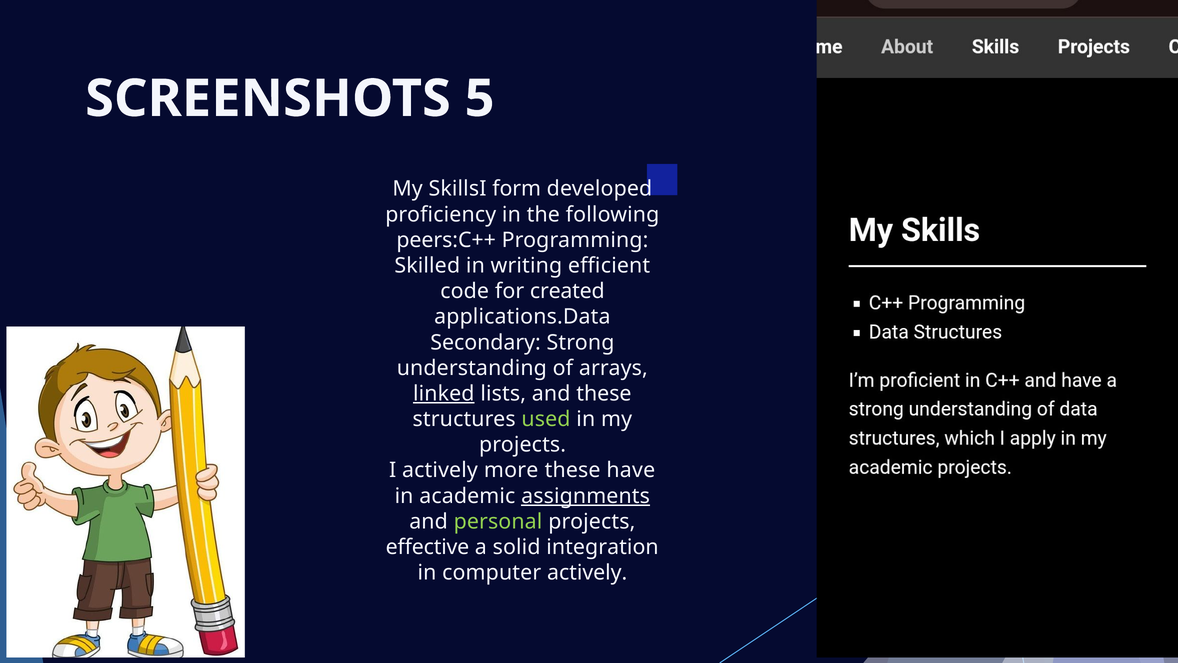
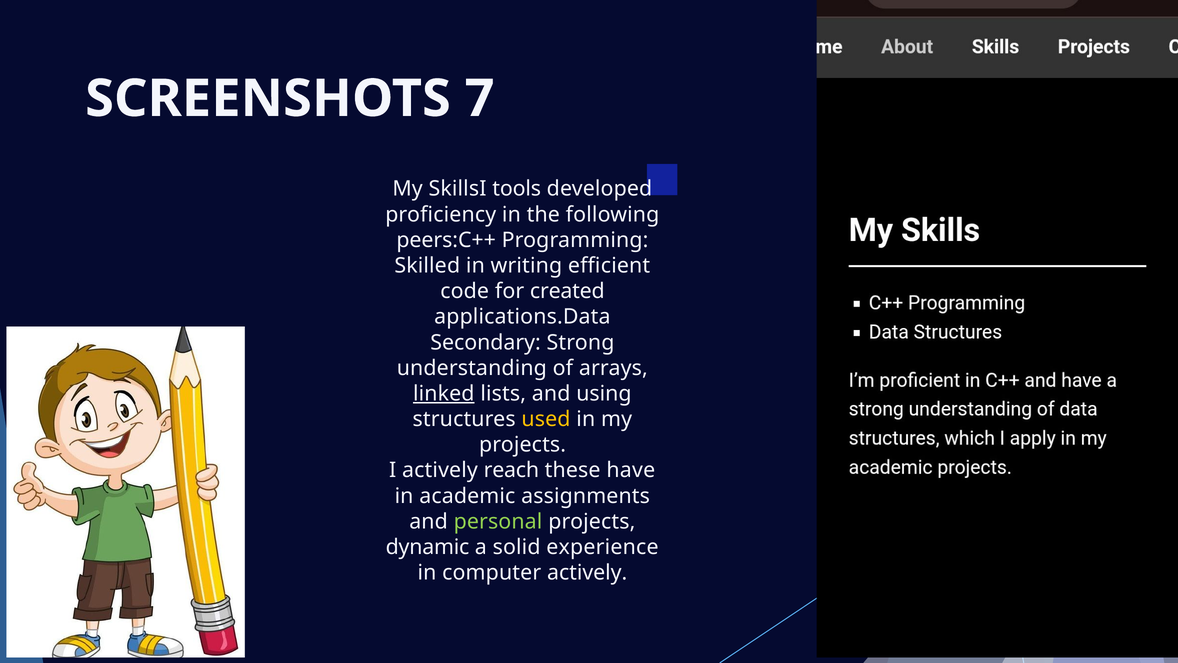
5: 5 -> 7 (480, 99)
form: form -> tools (517, 189)
and these: these -> using (604, 393)
used colour: light green -> yellow (546, 419)
more: more -> reach (511, 470)
assignments underline: present -> none (586, 496)
effective: effective -> dynamic (428, 547)
integration: integration -> experience (602, 547)
